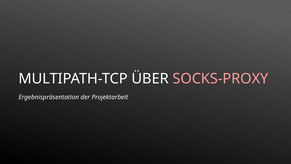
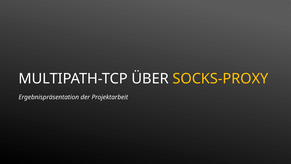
SOCKS-PROXY colour: pink -> yellow (220, 78)
